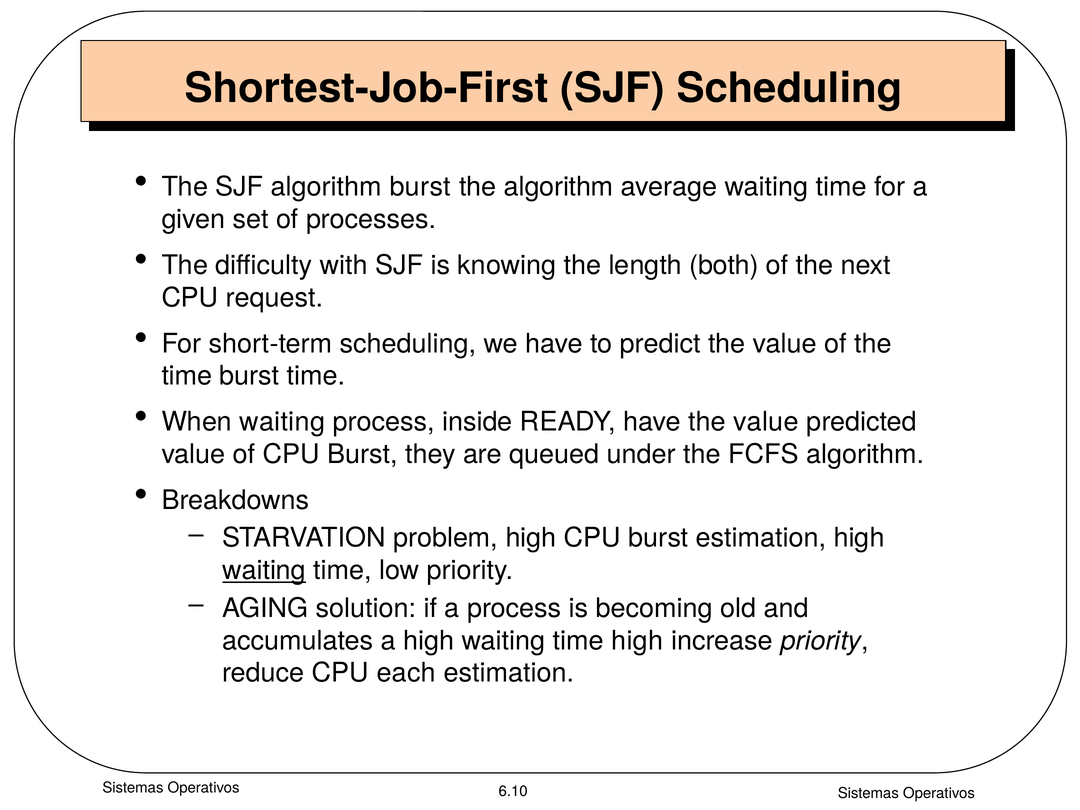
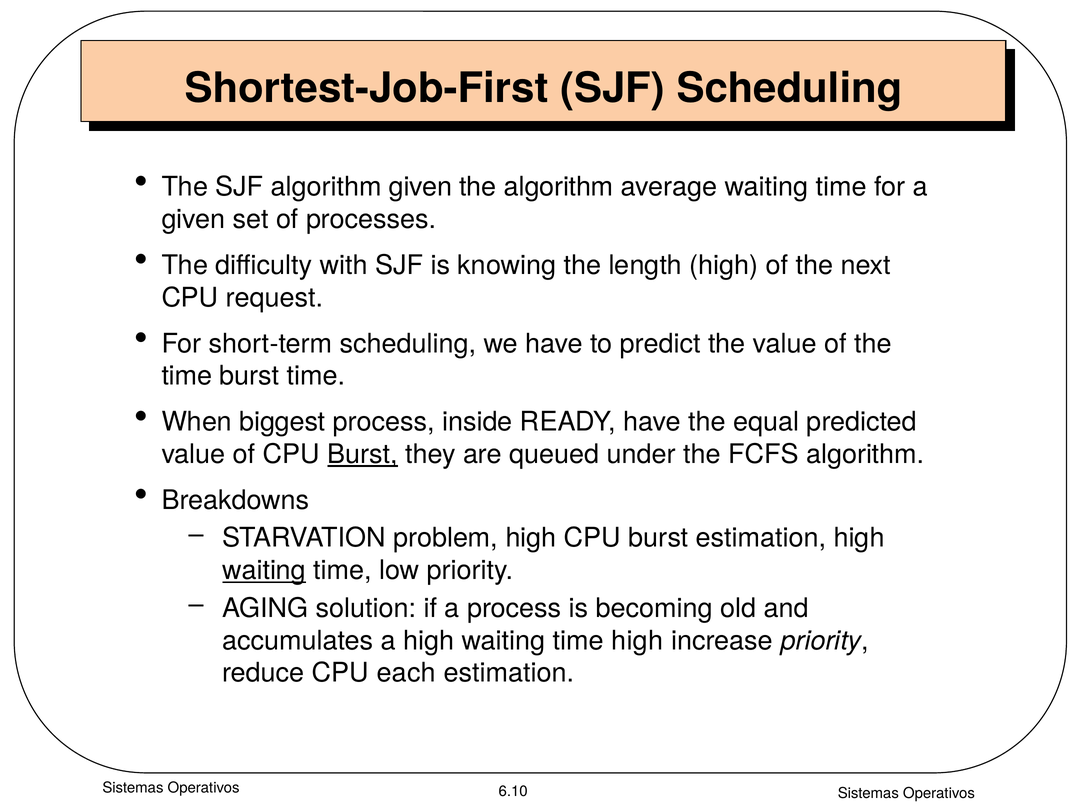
algorithm burst: burst -> given (421, 187)
length both: both -> high (724, 265)
When waiting: waiting -> biggest (282, 422)
have the value: value -> equal (766, 422)
Burst underline: none -> present (363, 454)
